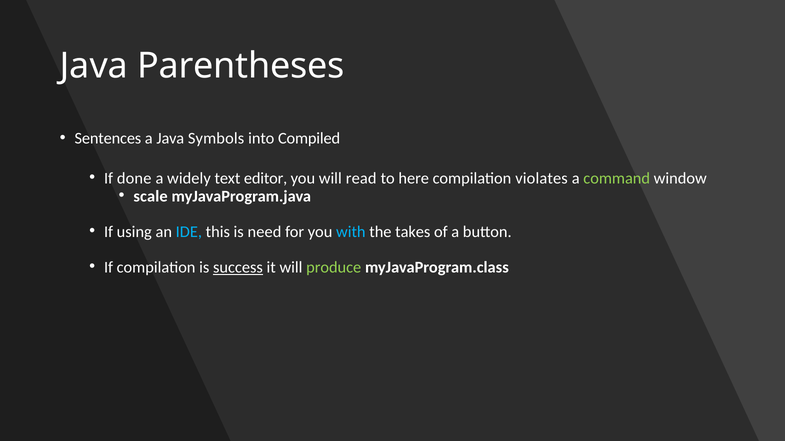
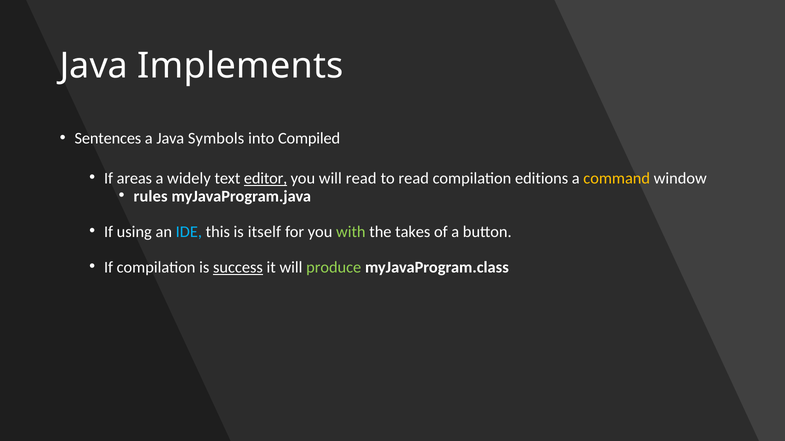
Parentheses: Parentheses -> Implements (241, 66)
done: done -> areas (134, 179)
editor underline: none -> present (266, 179)
to here: here -> read (414, 179)
violates: violates -> editions (542, 179)
command colour: light green -> yellow (617, 179)
scale: scale -> rules (151, 196)
need: need -> itself (264, 232)
with colour: light blue -> light green (351, 232)
